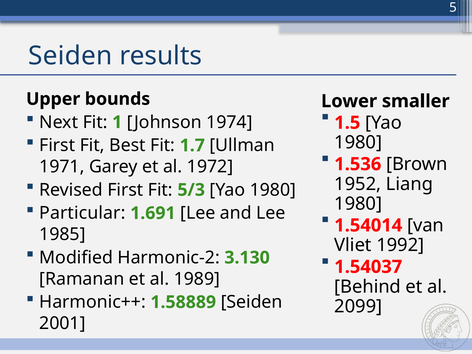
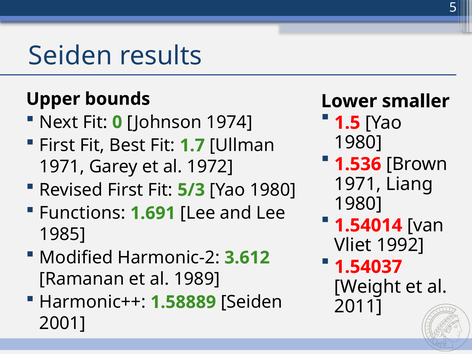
1: 1 -> 0 (117, 122)
1952: 1952 -> 1971 (358, 184)
Particular: Particular -> Functions (82, 213)
3.130: 3.130 -> 3.612 (247, 258)
Behind: Behind -> Weight (368, 287)
2099: 2099 -> 2011 (358, 306)
